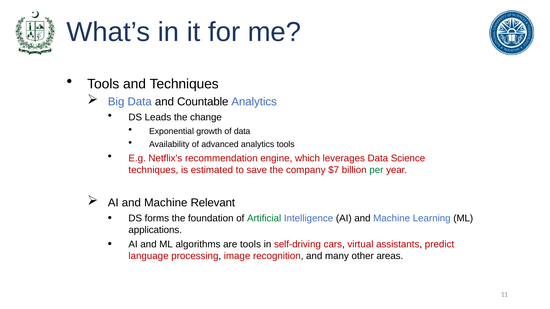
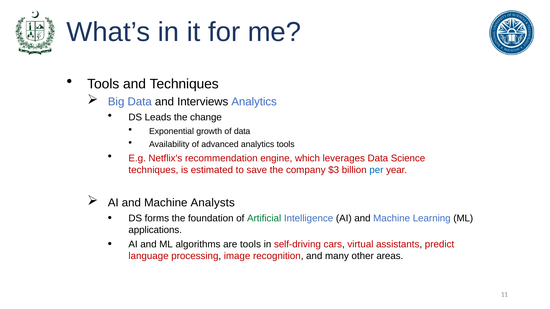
Countable: Countable -> Interviews (203, 102)
$7: $7 -> $3 (334, 170)
per colour: green -> blue (376, 170)
Relevant: Relevant -> Analysts (213, 203)
